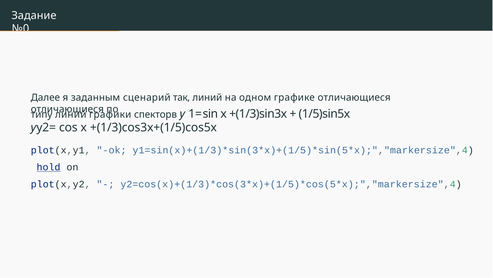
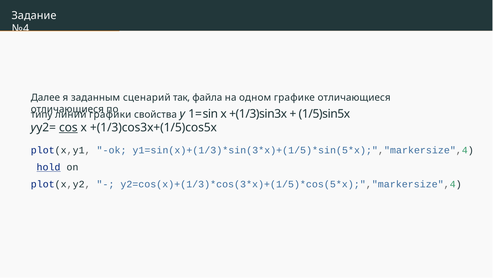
№0: №0 -> №4 (20, 29)
так линий: линий -> файла (207, 97)
спекторв: спекторв -> свойства (156, 114)
cos underline: none -> present (68, 127)
